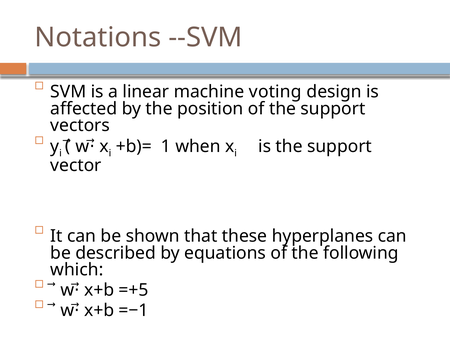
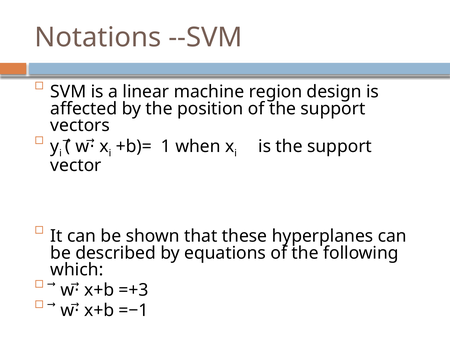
voting: voting -> region (275, 92)
=+5: =+5 -> =+3 (134, 290)
